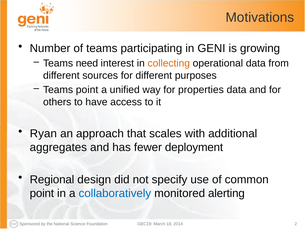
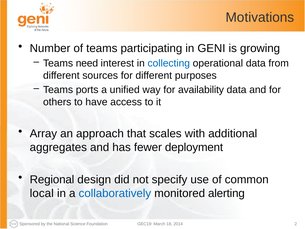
collecting colour: orange -> blue (169, 63)
Teams point: point -> ports (87, 90)
properties: properties -> availability (201, 90)
Ryan: Ryan -> Array (43, 133)
point: point -> local (42, 193)
